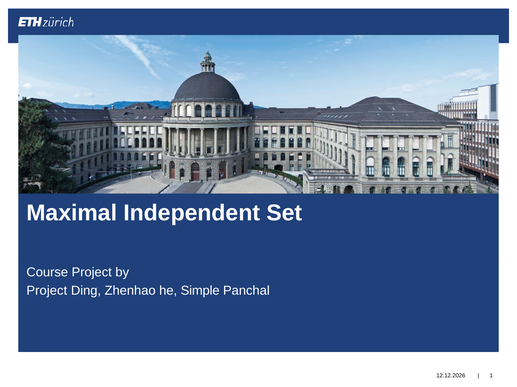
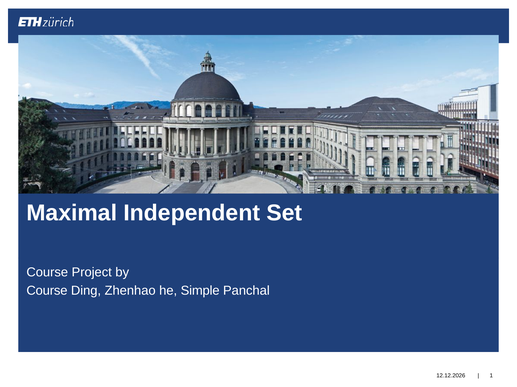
Project: Project -> Course (47, 291)
